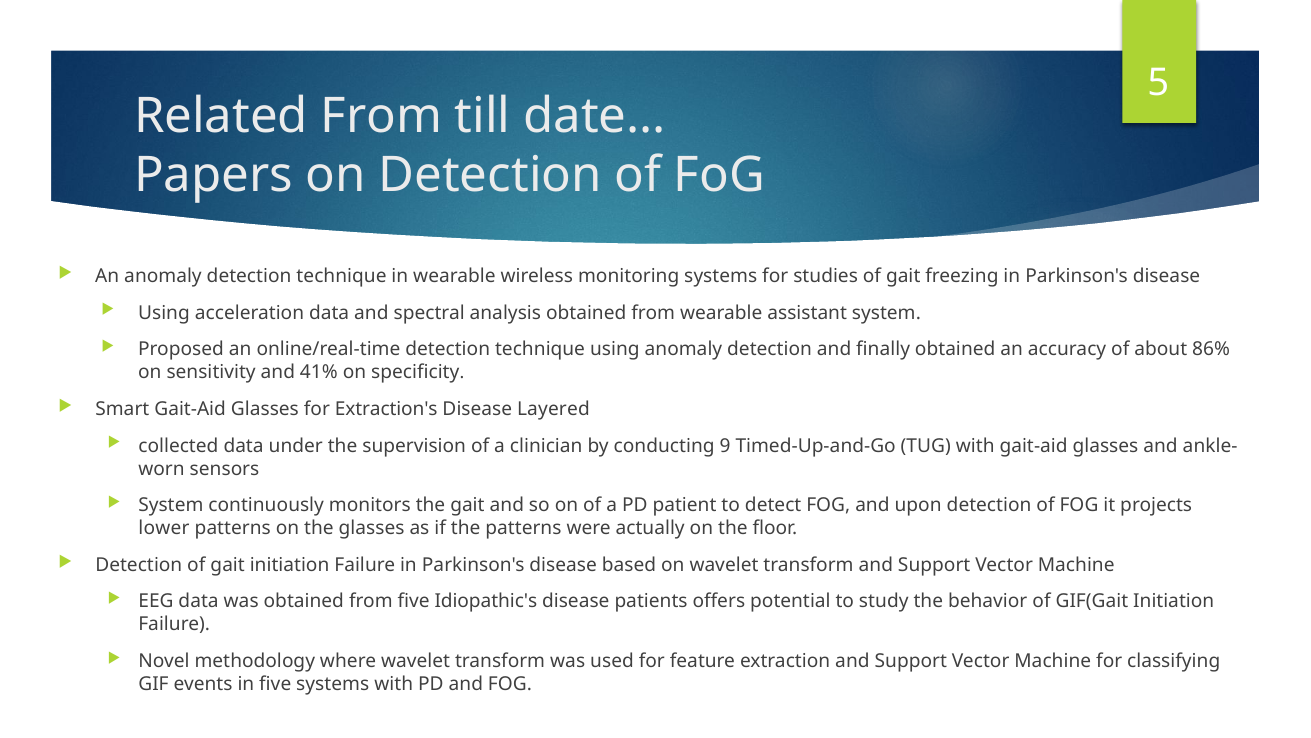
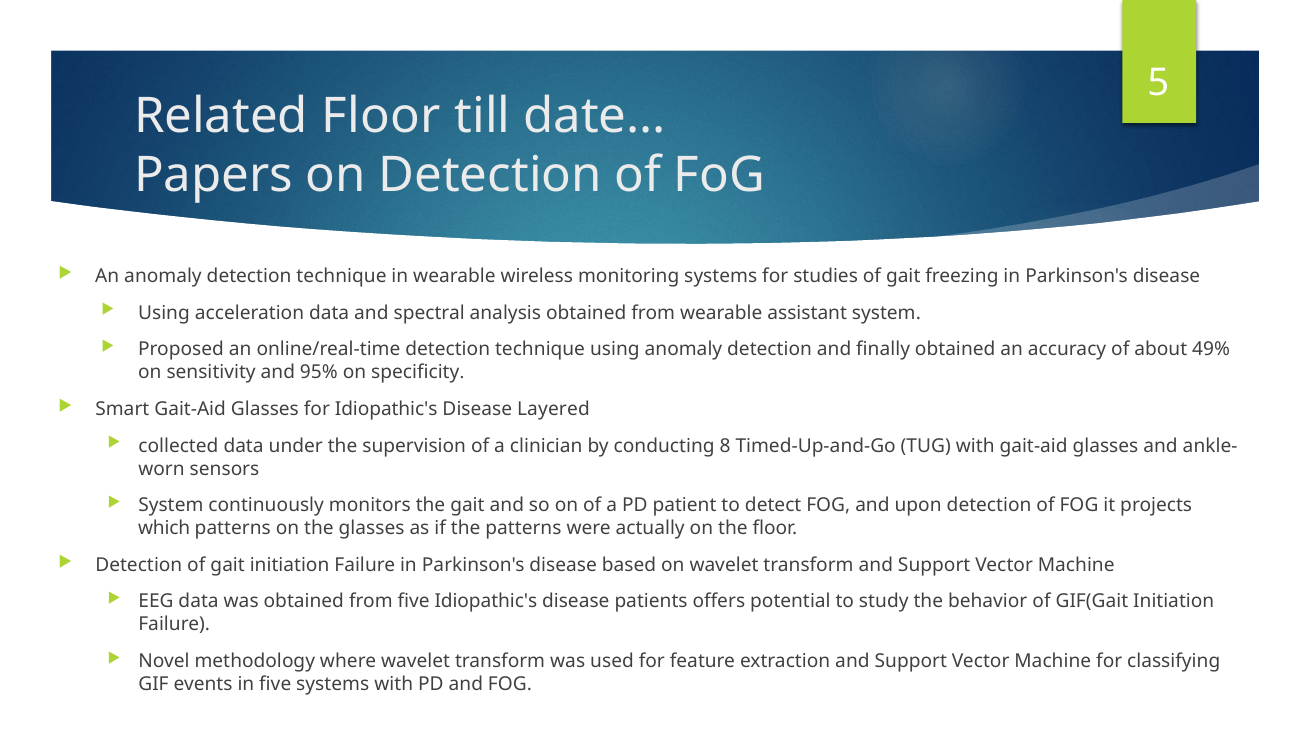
Related From: From -> Floor (381, 117)
86%: 86% -> 49% (1211, 349)
41%: 41% -> 95% (319, 372)
for Extraction's: Extraction's -> Idiopathic's (386, 409)
9: 9 -> 8 (725, 445)
lower: lower -> which (164, 528)
